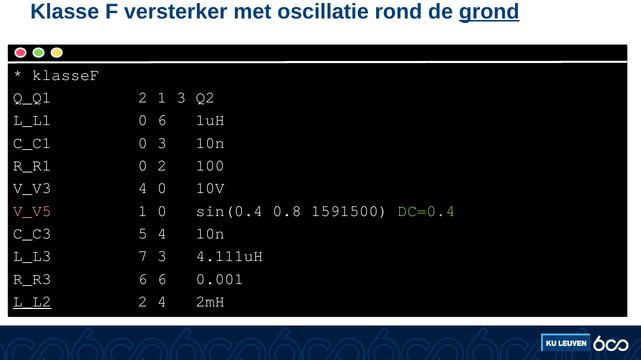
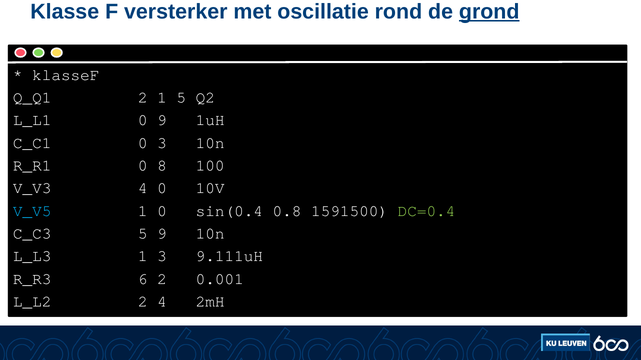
1 3: 3 -> 5 (181, 98)
0 6: 6 -> 9 (162, 120)
0 2: 2 -> 8 (162, 166)
V_V5 colour: pink -> light blue (32, 211)
5 4: 4 -> 9 (162, 234)
L_L3 7: 7 -> 1 (143, 257)
4.111uH: 4.111uH -> 9.111uH (229, 257)
6 6: 6 -> 2 (162, 279)
L_L2 underline: present -> none (32, 302)
